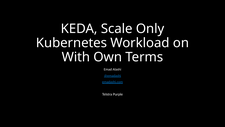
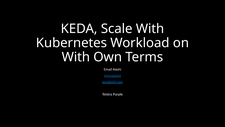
Scale Only: Only -> With (150, 29)
